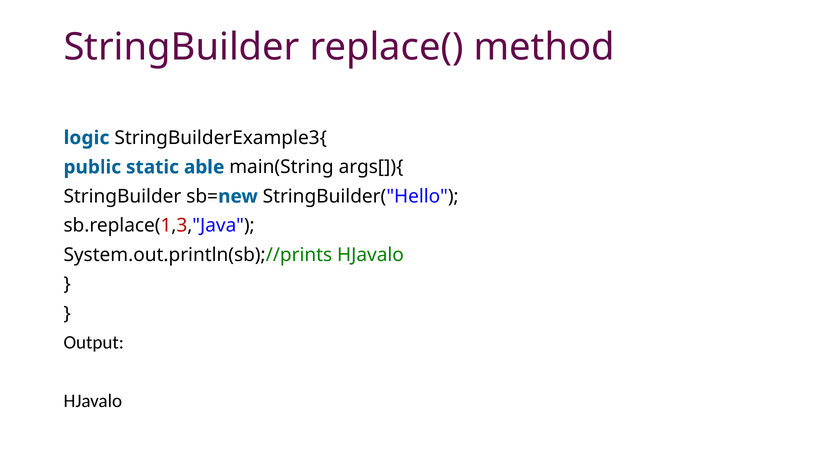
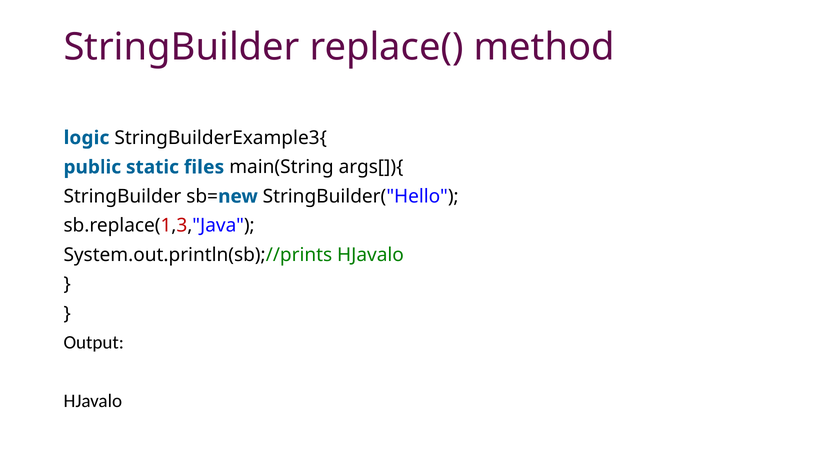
able: able -> files (204, 167)
